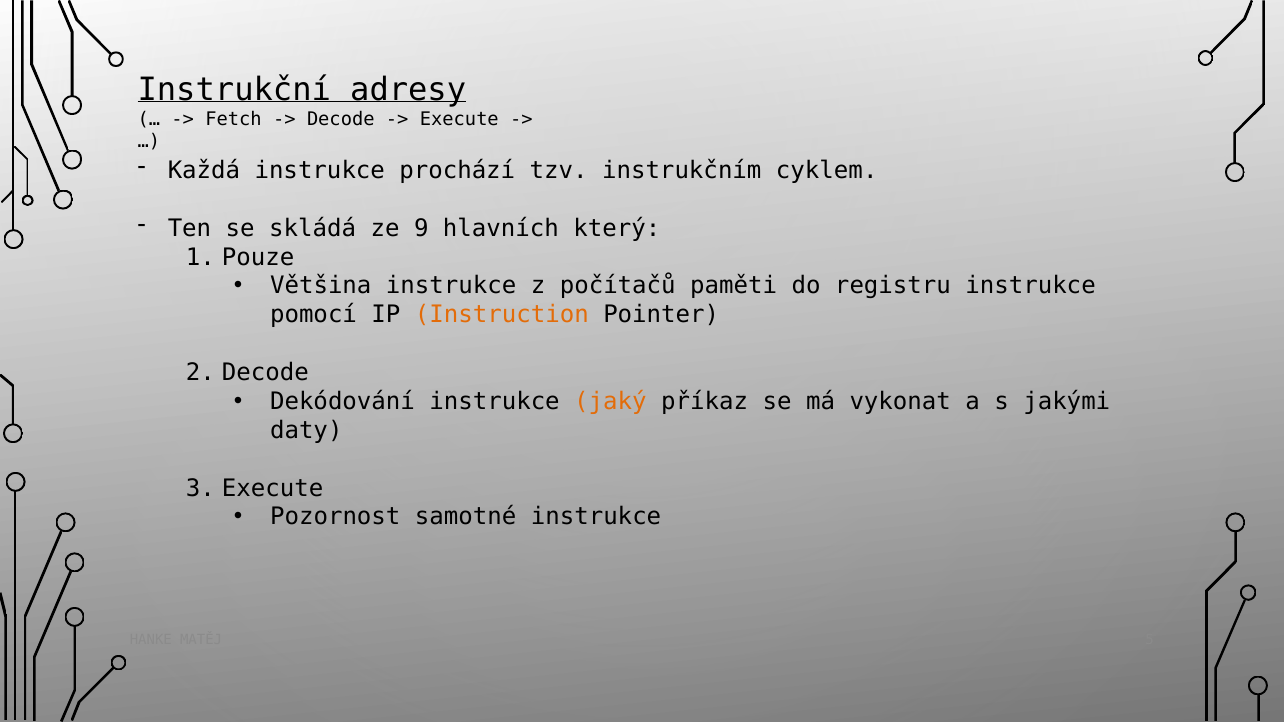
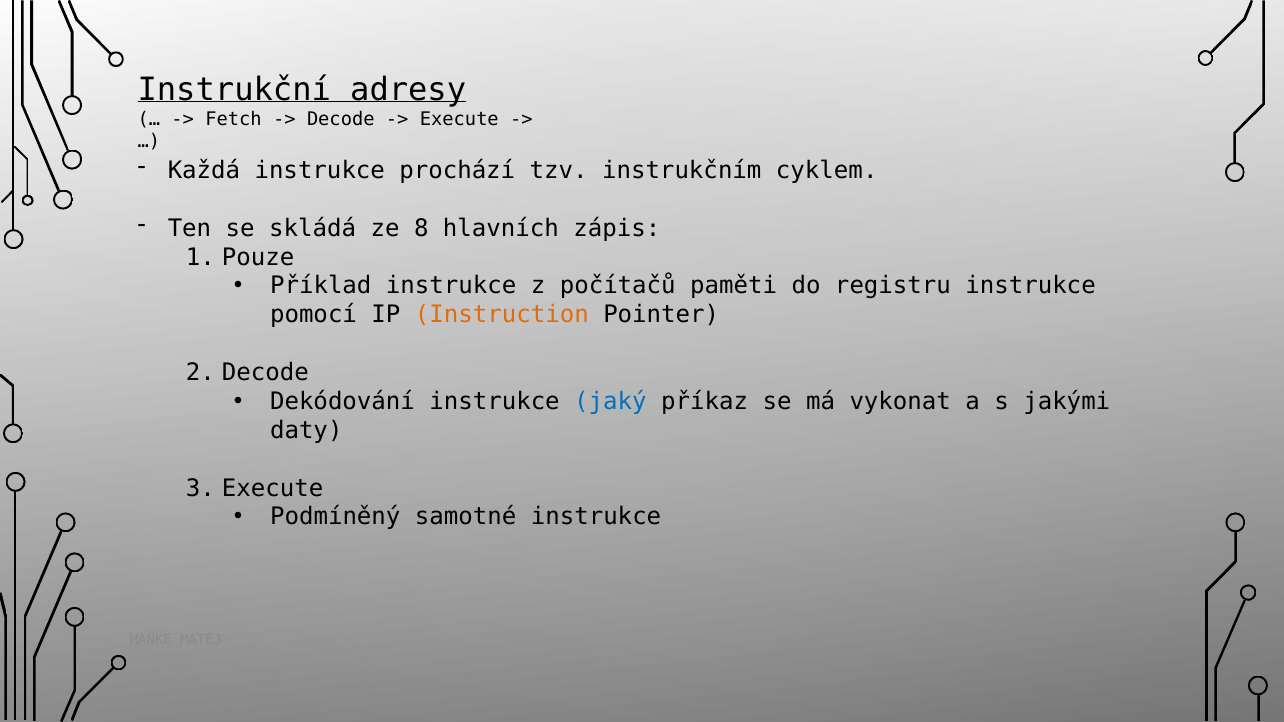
9: 9 -> 8 (421, 228)
který: který -> zápis (617, 228)
Většina: Většina -> Příklad (321, 286)
jaký colour: orange -> blue (610, 402)
Pozornost: Pozornost -> Podmíněný (335, 517)
